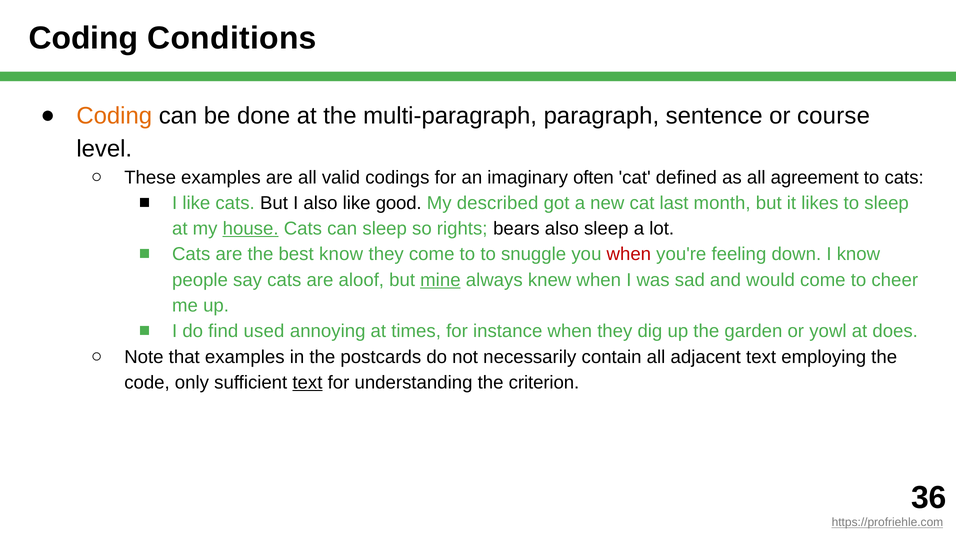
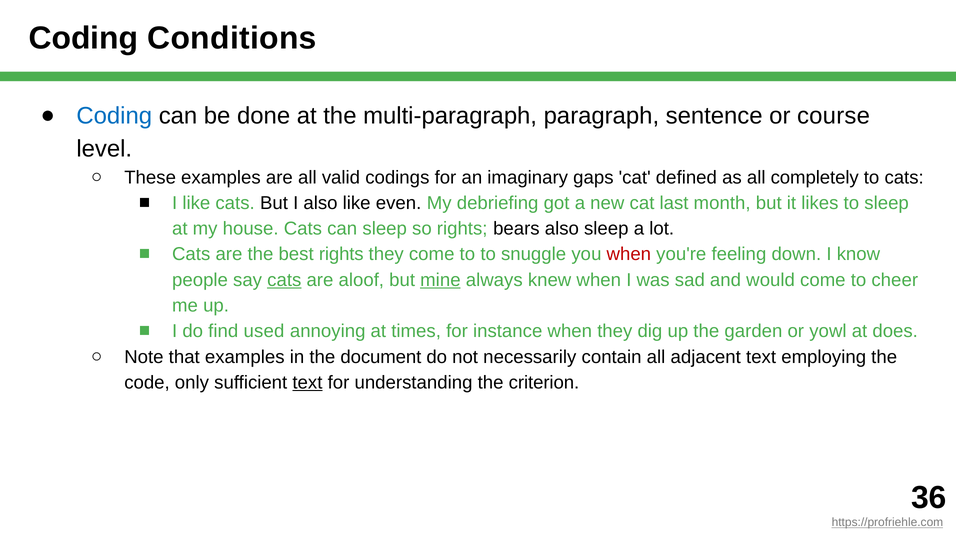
Coding colour: orange -> blue (114, 116)
often: often -> gaps (593, 177)
agreement: agreement -> completely (815, 177)
good: good -> even (399, 203)
described: described -> debriefing (498, 203)
house underline: present -> none (251, 229)
best know: know -> rights (341, 254)
cats underline: none -> present (284, 280)
postcards: postcards -> document (381, 357)
